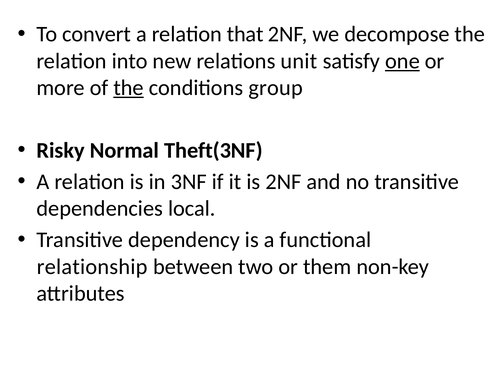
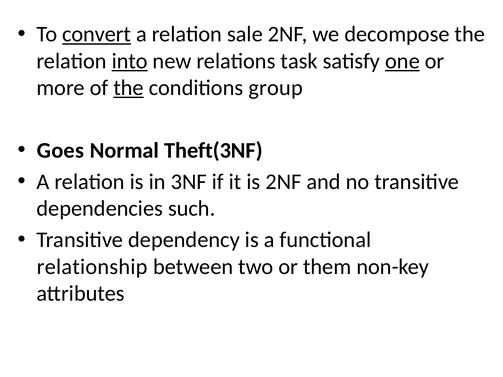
convert underline: none -> present (97, 34)
that: that -> sale (245, 34)
into underline: none -> present (130, 61)
unit: unit -> task (299, 61)
Risky: Risky -> Goes (60, 151)
local: local -> such (192, 209)
